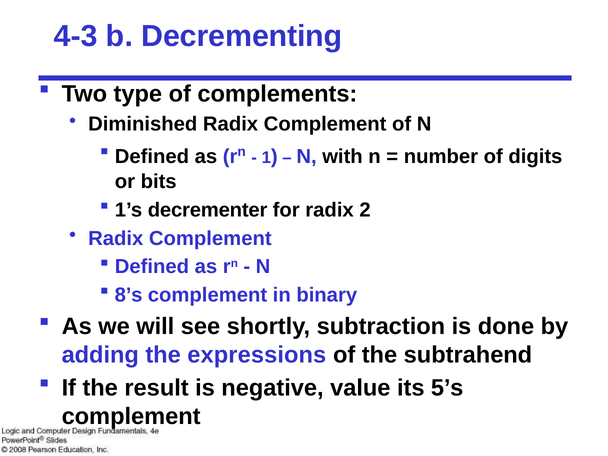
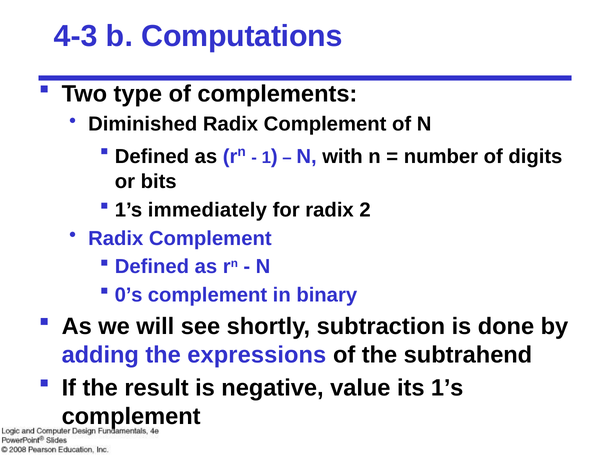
Decrementing: Decrementing -> Computations (242, 36)
decrementer: decrementer -> immediately (207, 210)
8’s: 8’s -> 0’s (129, 295)
its 5’s: 5’s -> 1’s (447, 388)
